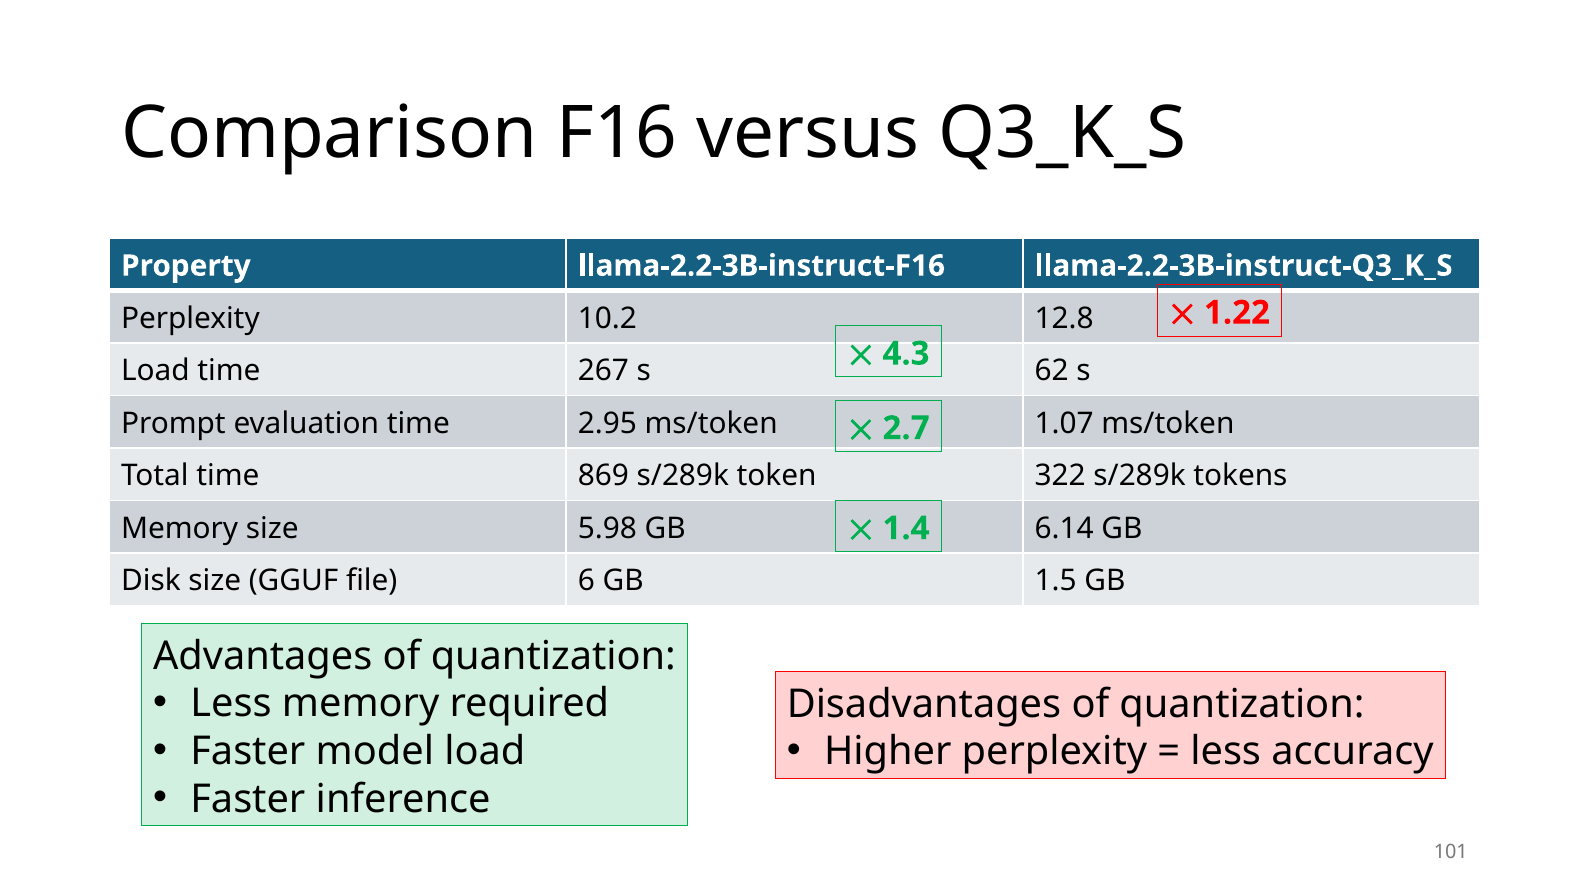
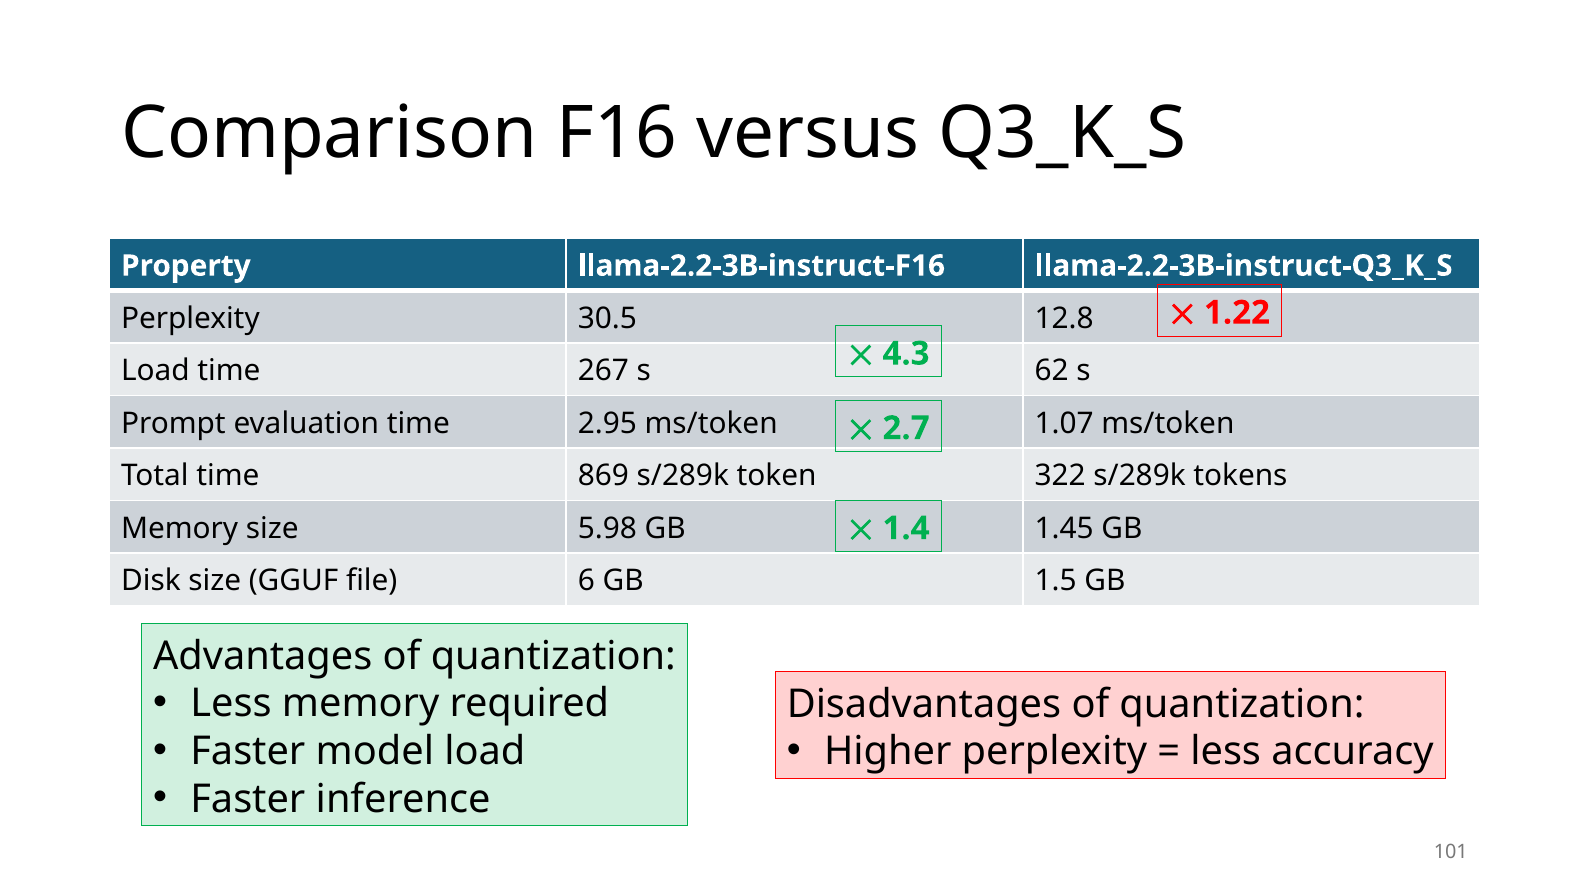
10.2: 10.2 -> 30.5 (607, 318)
6.14: 6.14 -> 1.45 (1064, 528)
